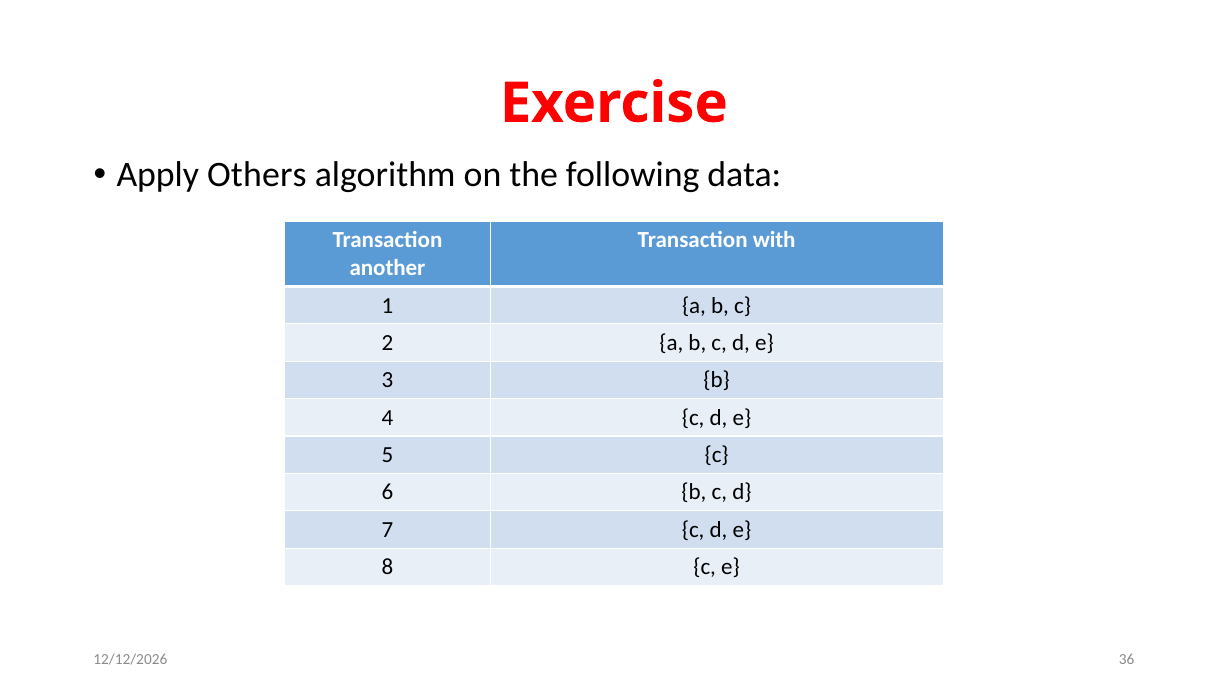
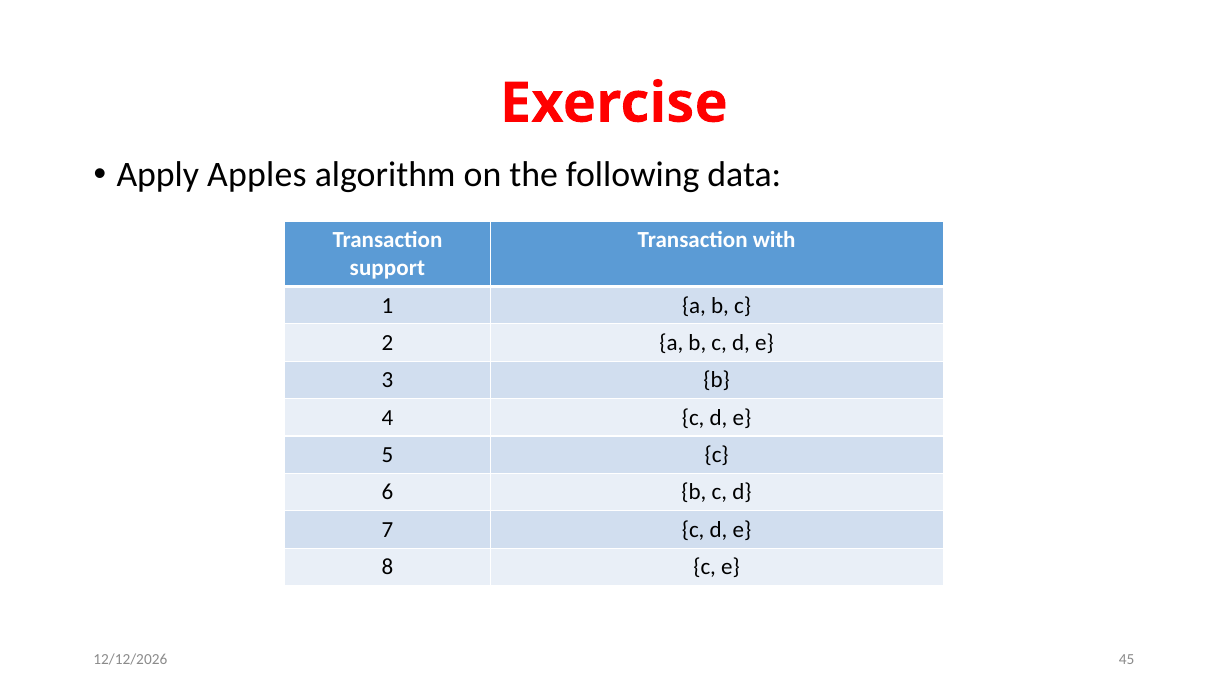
Others: Others -> Apples (257, 175)
another: another -> support (387, 268)
36: 36 -> 45 (1127, 660)
